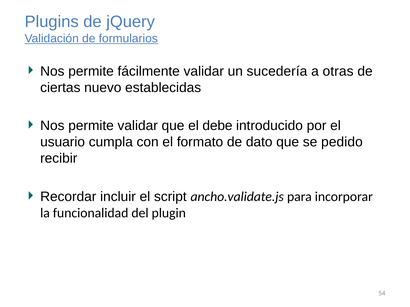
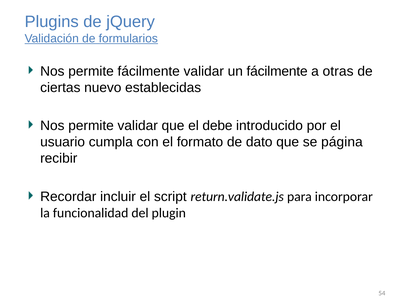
un sucedería: sucedería -> fácilmente (277, 71)
pedido: pedido -> página (342, 142)
ancho.validate.js: ancho.validate.js -> return.validate.js (237, 197)
